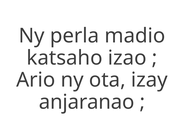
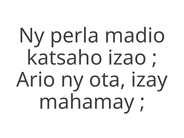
anjaranao: anjaranao -> mahamay (87, 102)
